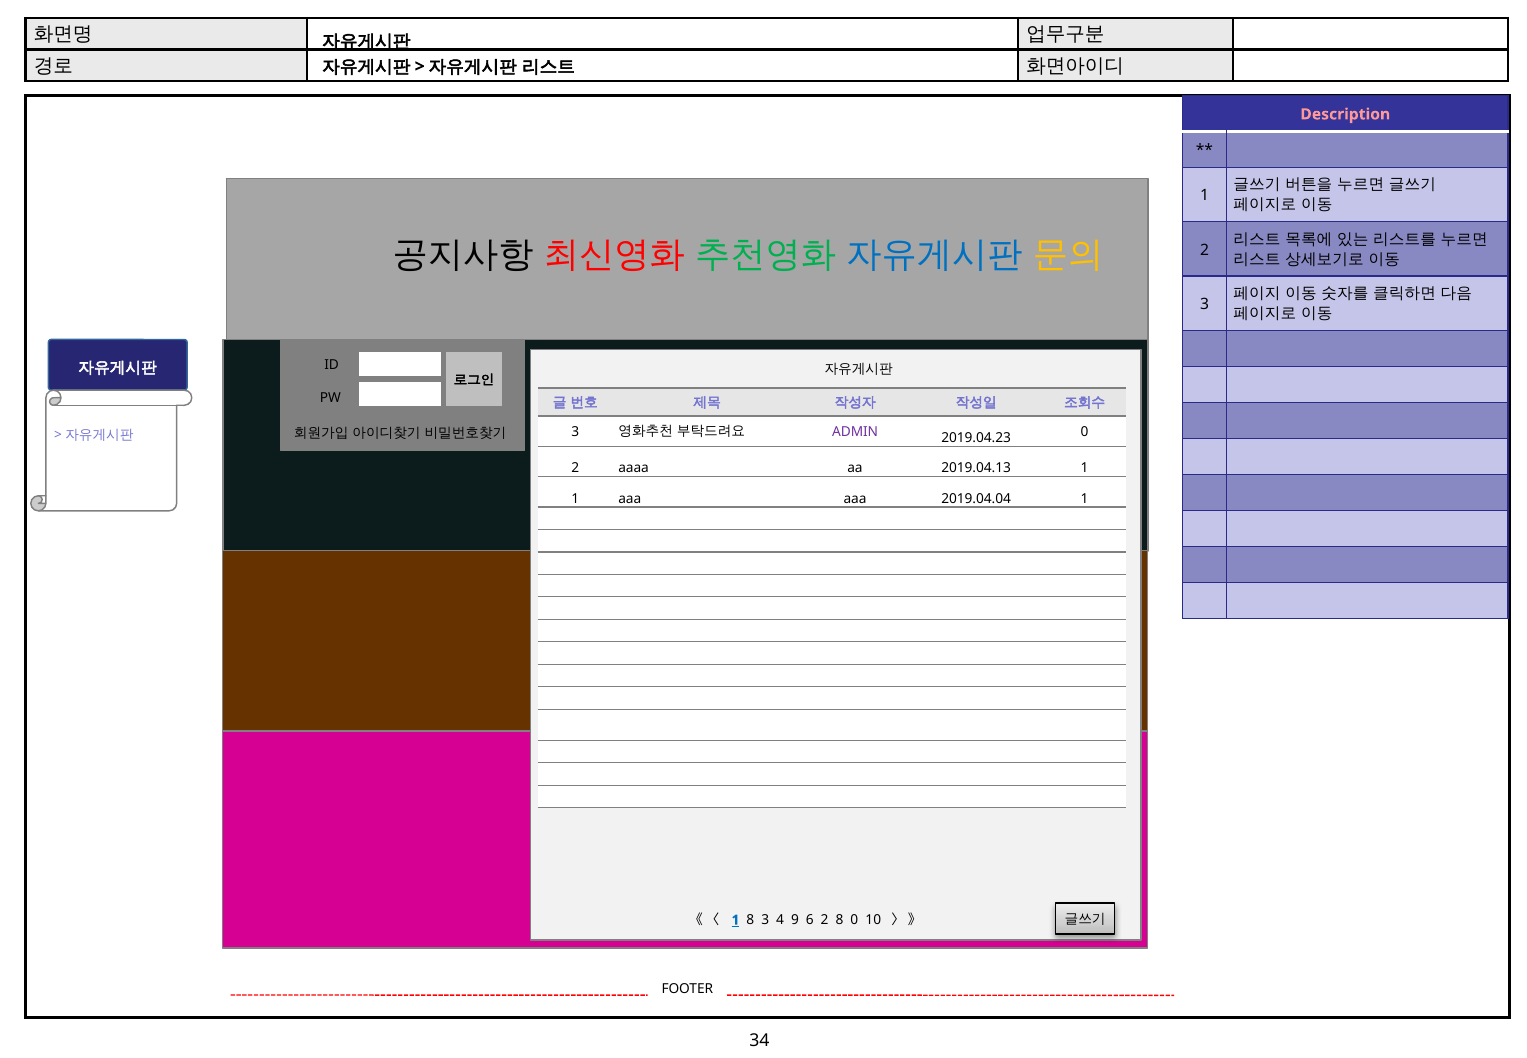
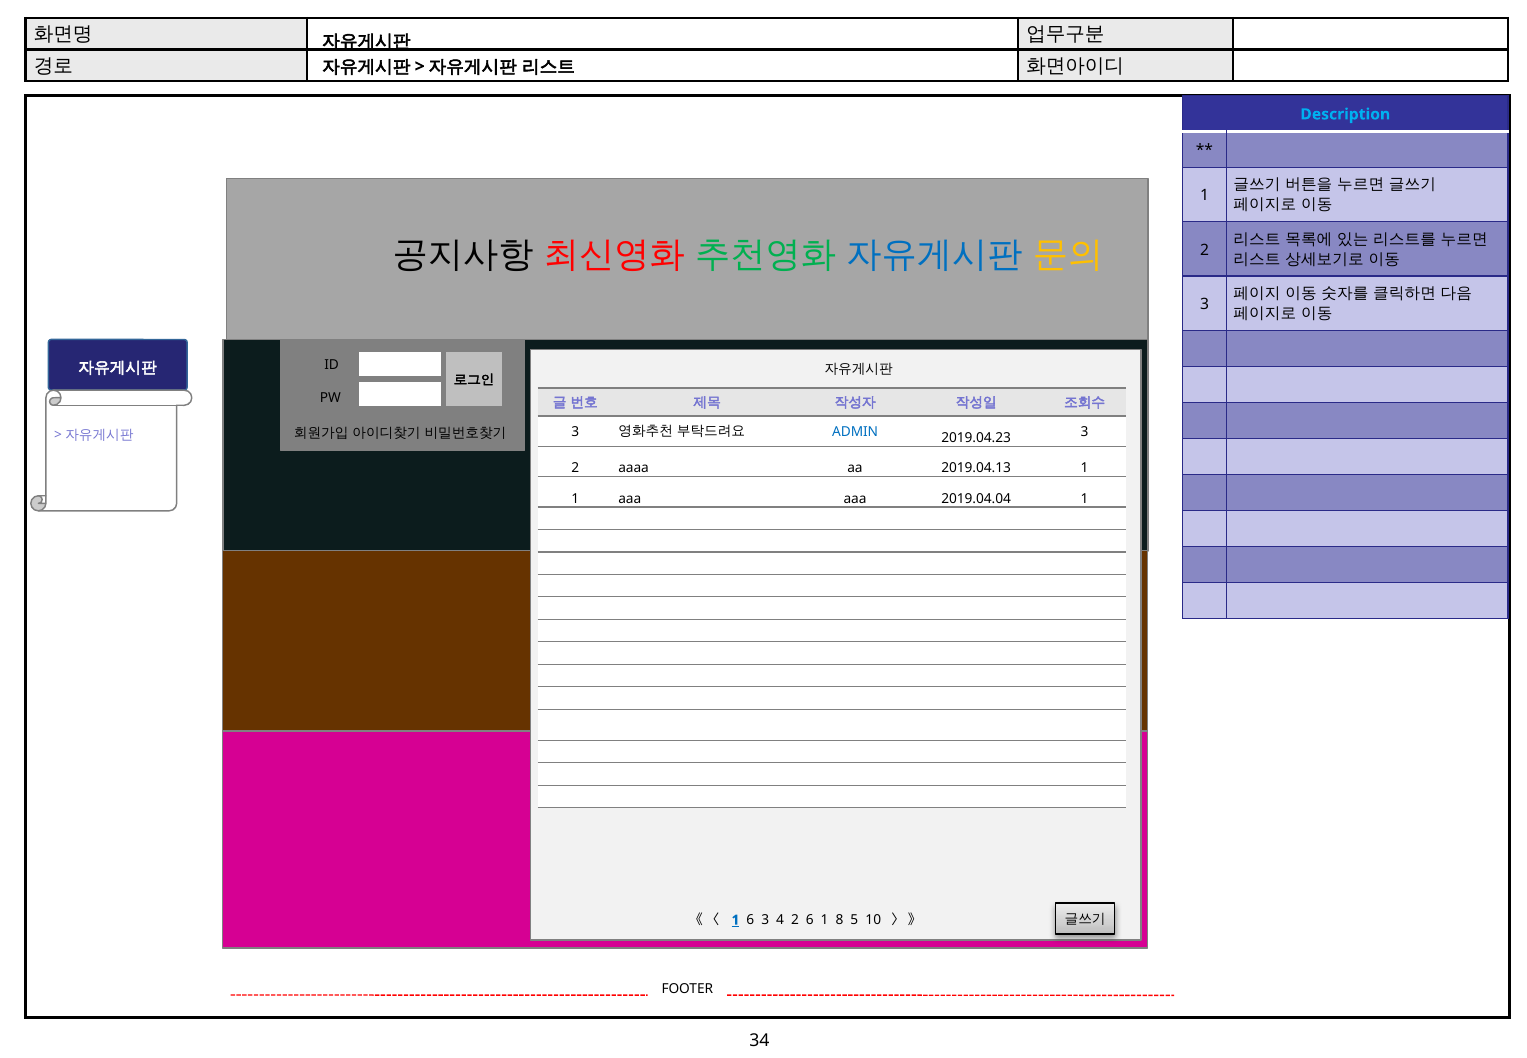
Description colour: pink -> light blue (1345, 114)
ADMIN colour: purple -> blue (855, 432)
0: 0 -> 3 (1085, 432)
1 8: 8 -> 6 (750, 919)
4 9: 9 -> 2 (795, 919)
6 2: 2 -> 1 (825, 919)
8 0: 0 -> 5 (854, 919)
